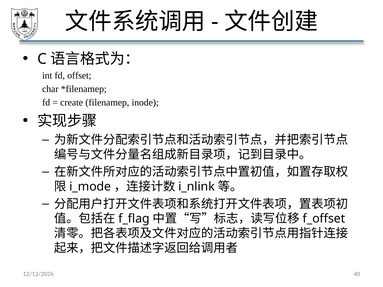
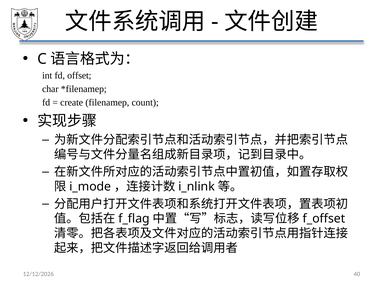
inode: inode -> count (145, 103)
